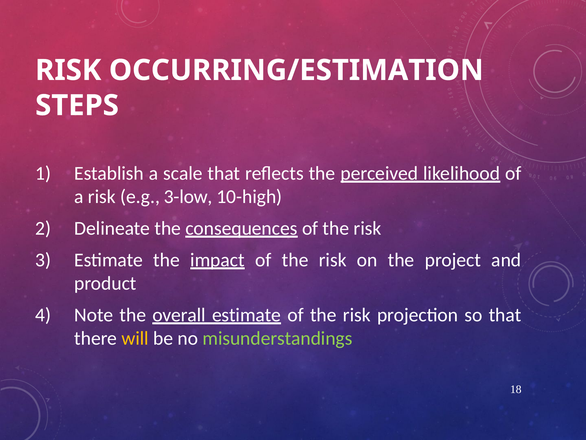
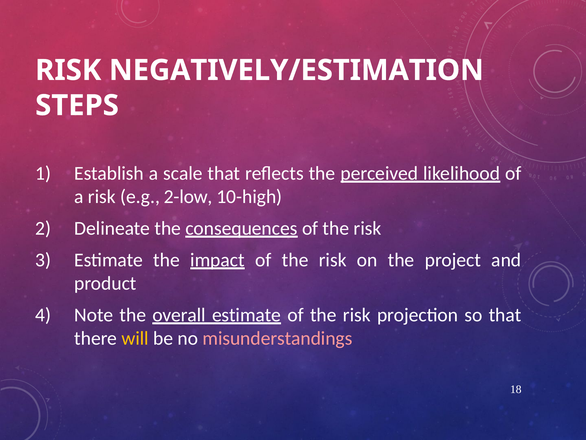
OCCURRING/ESTIMATION: OCCURRING/ESTIMATION -> NEGATIVELY/ESTIMATION (296, 70)
3-low: 3-low -> 2-low (188, 196)
misunderstandings colour: light green -> pink (277, 338)
